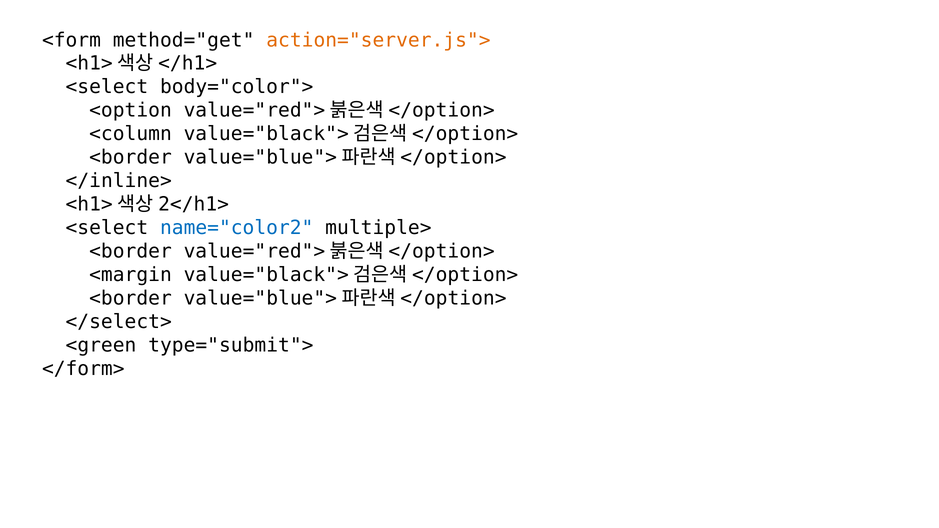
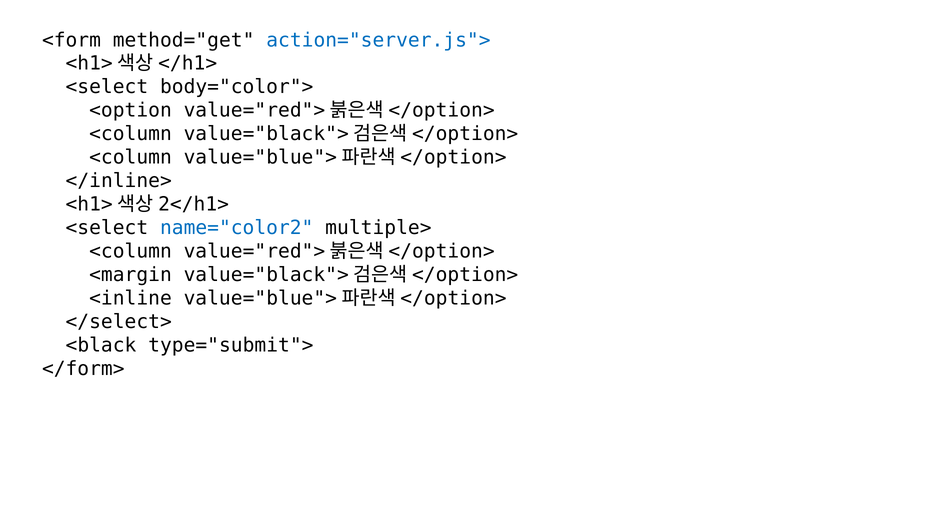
action="server.js"> colour: orange -> blue (378, 40)
<border: <border -> <column (130, 157)
<border: <border -> <column (130, 251)
<border: <border -> <inline (130, 298)
<green: <green -> <black (101, 345)
